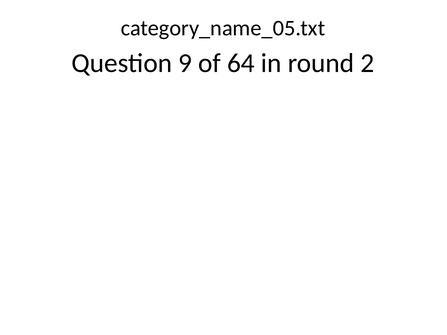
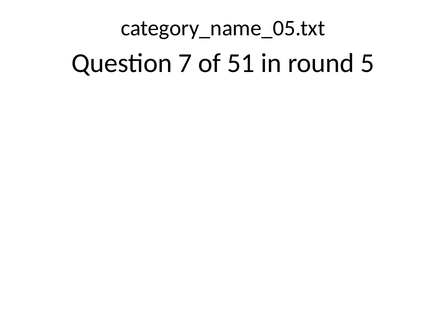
9: 9 -> 7 (185, 63)
64: 64 -> 51 (241, 63)
2: 2 -> 5 (367, 63)
